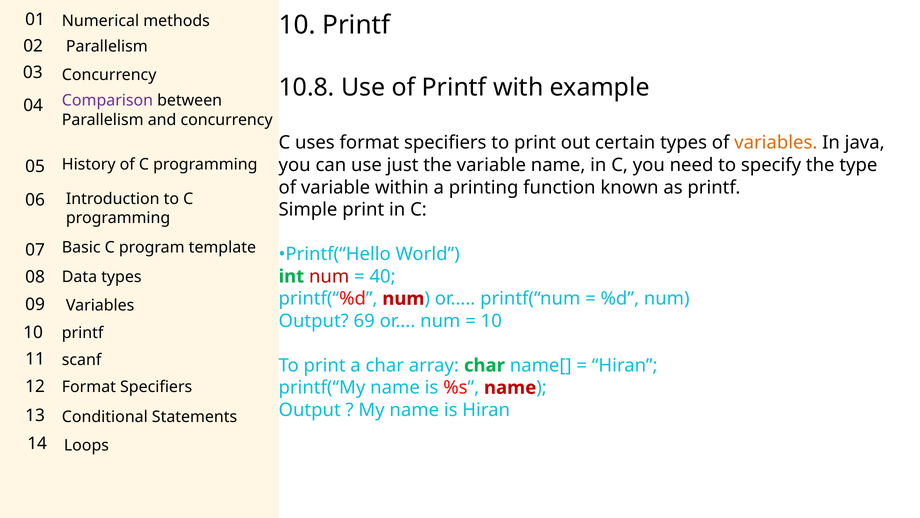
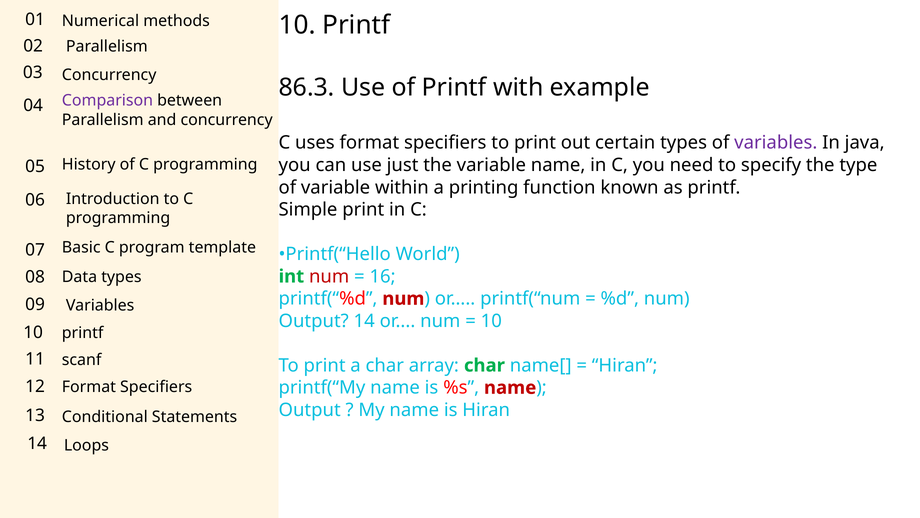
10.8: 10.8 -> 86.3 (307, 87)
variables colour: orange -> purple (776, 143)
40: 40 -> 16 (383, 276)
Output 69: 69 -> 14 (364, 321)
